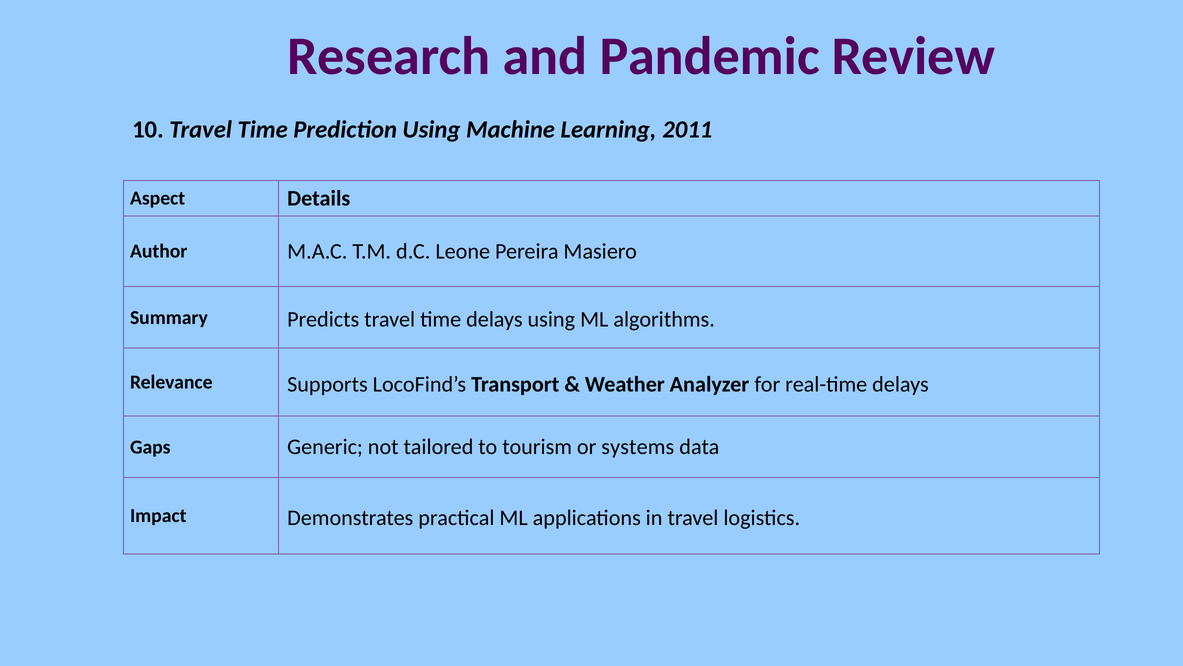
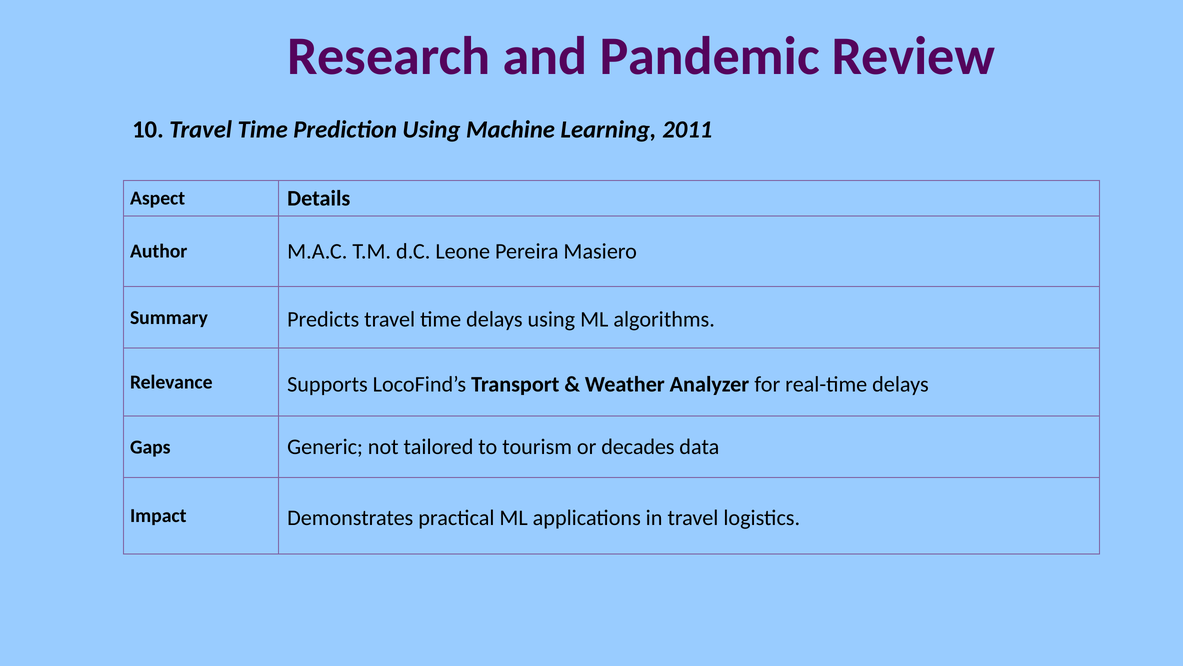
systems: systems -> decades (638, 447)
